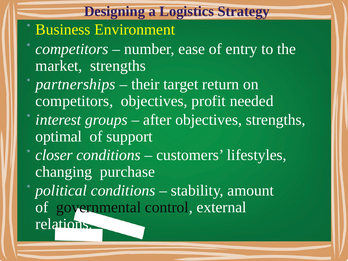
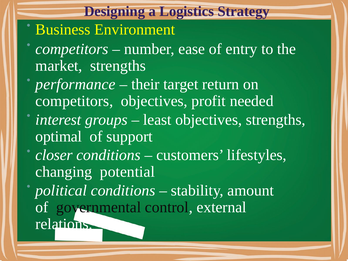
partnerships: partnerships -> performance (76, 84)
after: after -> least (157, 120)
purchase: purchase -> potential (127, 172)
